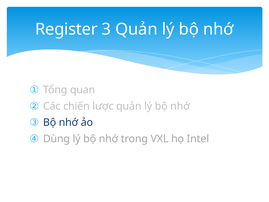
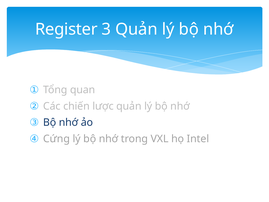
Dùng: Dùng -> Cứng (56, 139)
